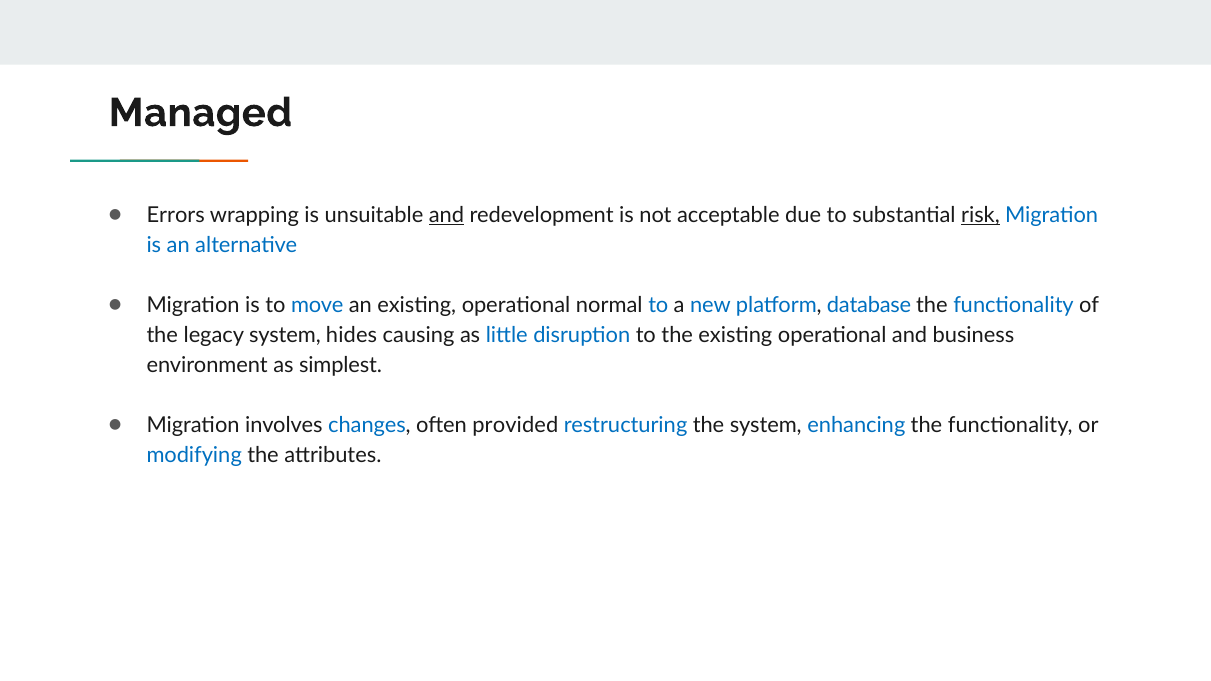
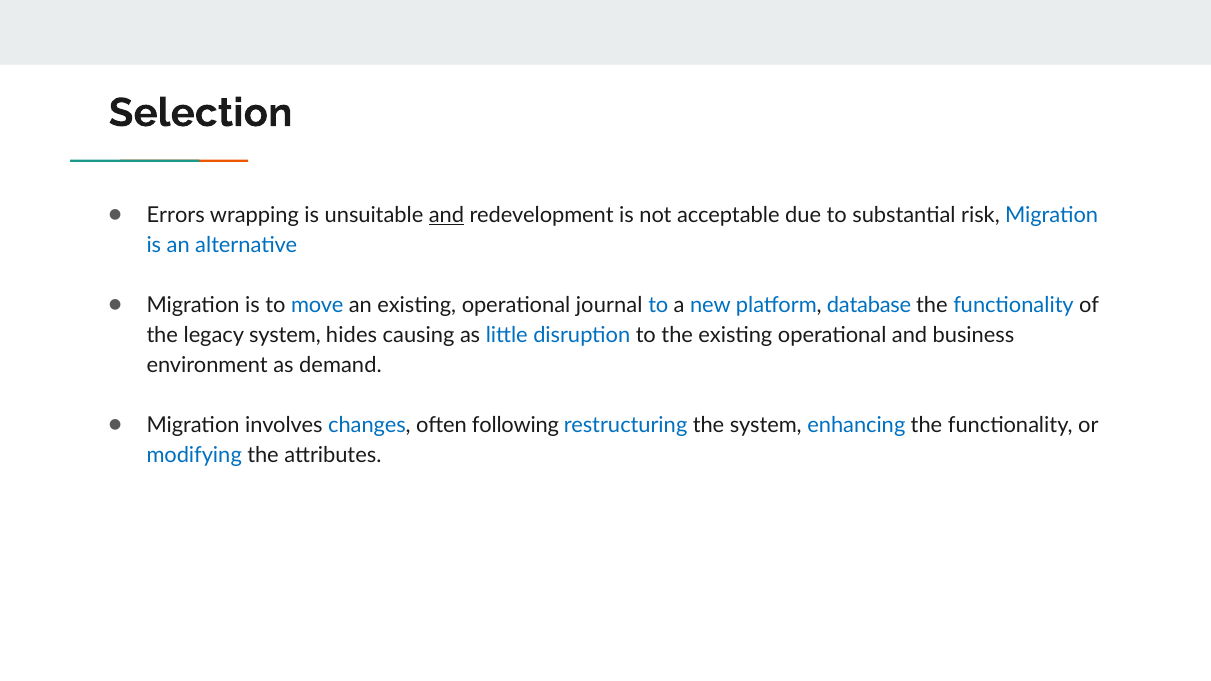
Managed: Managed -> Selection (201, 113)
risk underline: present -> none (980, 215)
normal: normal -> journal (609, 305)
simplest: simplest -> demand (340, 365)
provided: provided -> following (516, 425)
